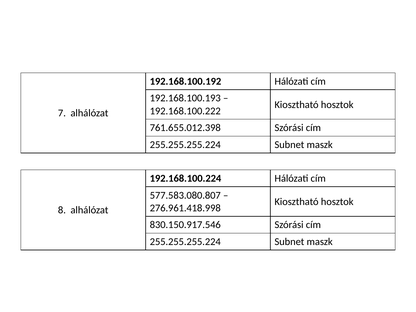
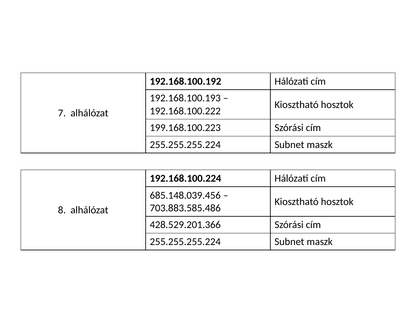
761.655.012.398: 761.655.012.398 -> 199.168.100.223 (185, 128)
577.583.080.807: 577.583.080.807 -> 685.148.039.456 (185, 195)
276.961.418.998: 276.961.418.998 -> 703.883.585.486 (185, 208)
830.150.917.546: 830.150.917.546 -> 428.529.201.366 (185, 225)
